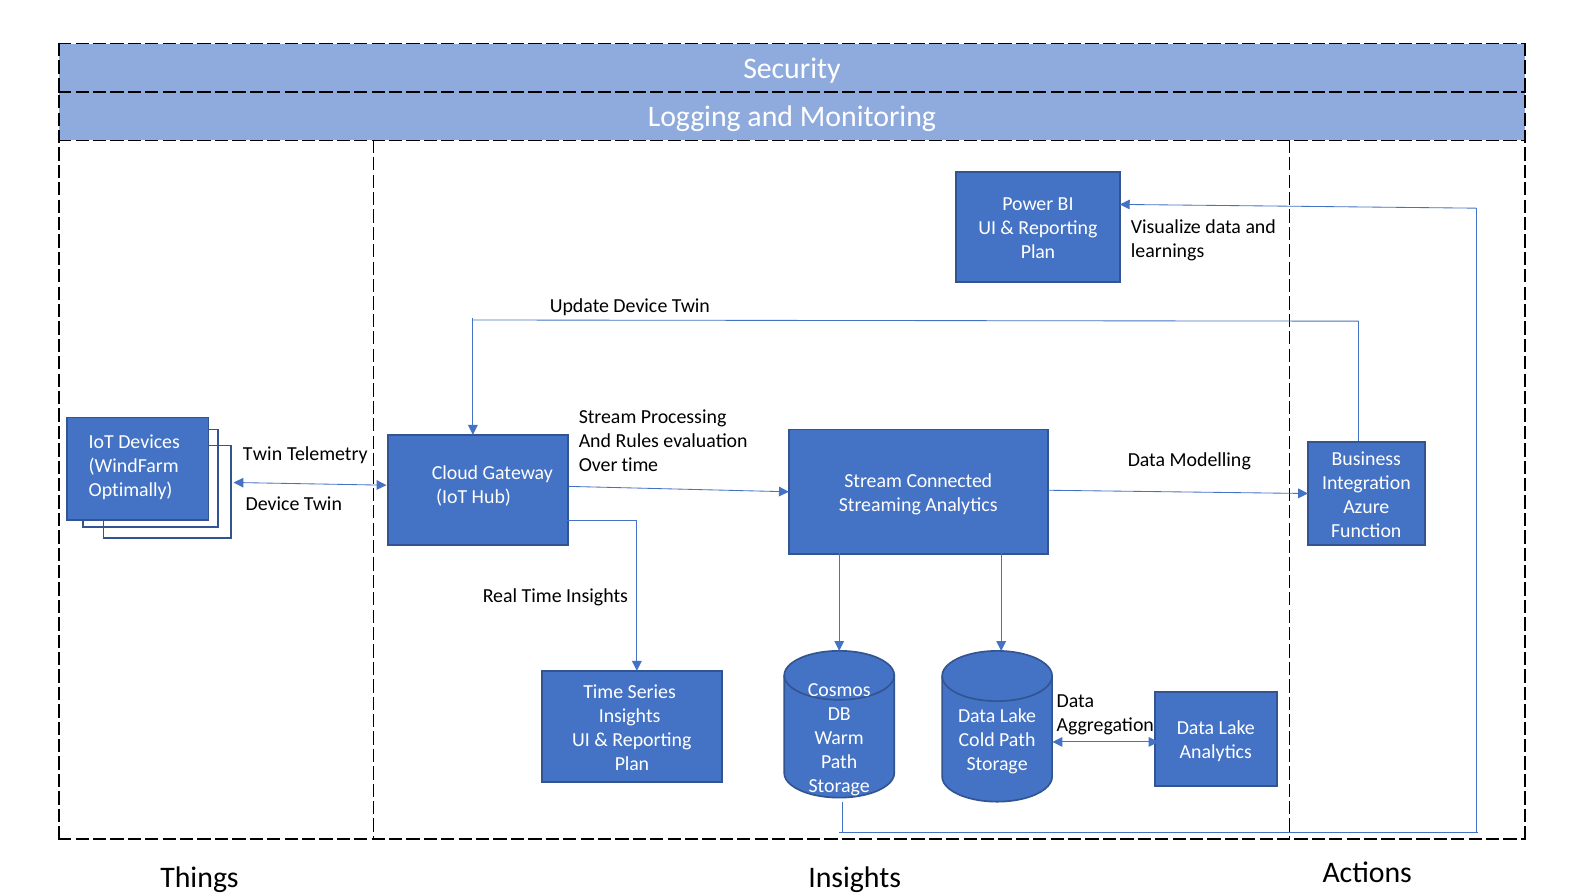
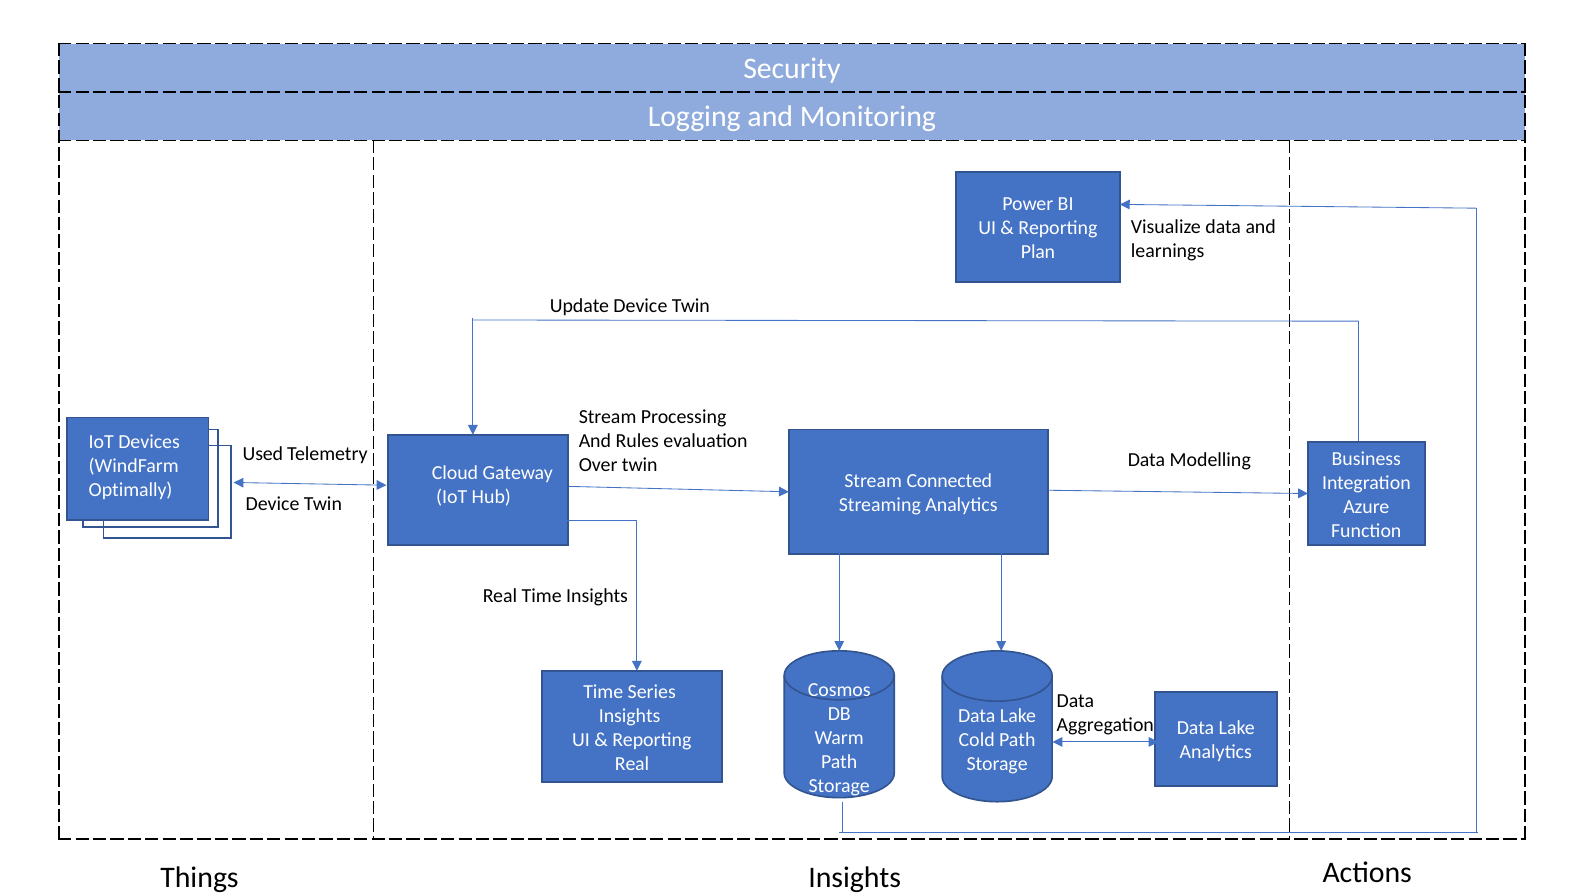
Twin: Twin -> Used (263, 454)
Over time: time -> twin (640, 465)
Plan: Plan -> Real (632, 764)
